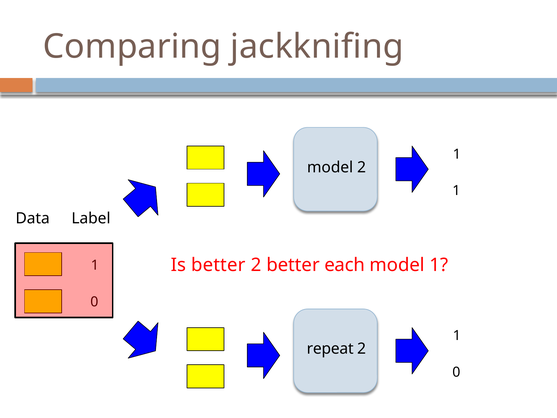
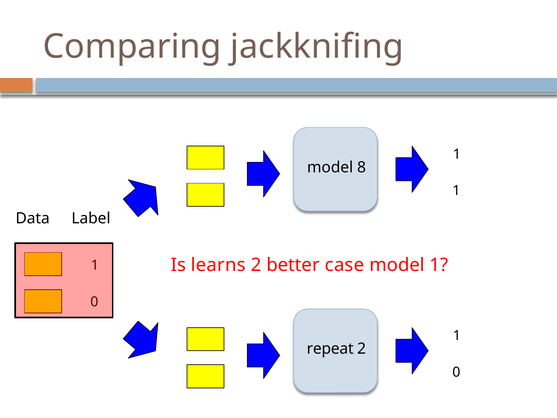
model 2: 2 -> 8 (362, 167)
Is better: better -> learns (218, 265)
each: each -> case (345, 265)
